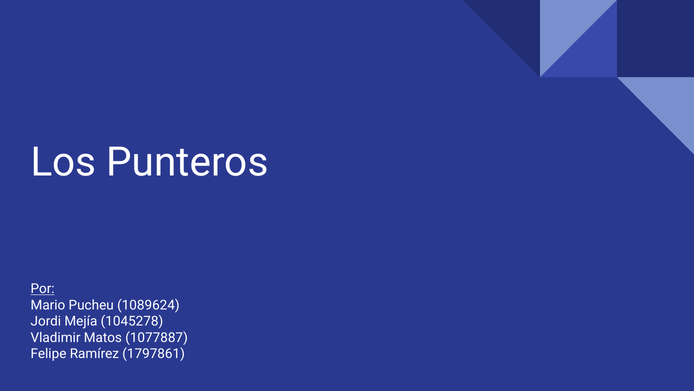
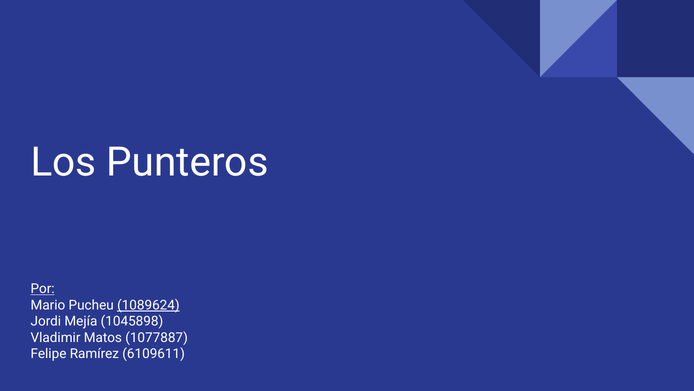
1089624 underline: none -> present (148, 305)
1045278: 1045278 -> 1045898 (132, 321)
1797861: 1797861 -> 6109611 (154, 353)
